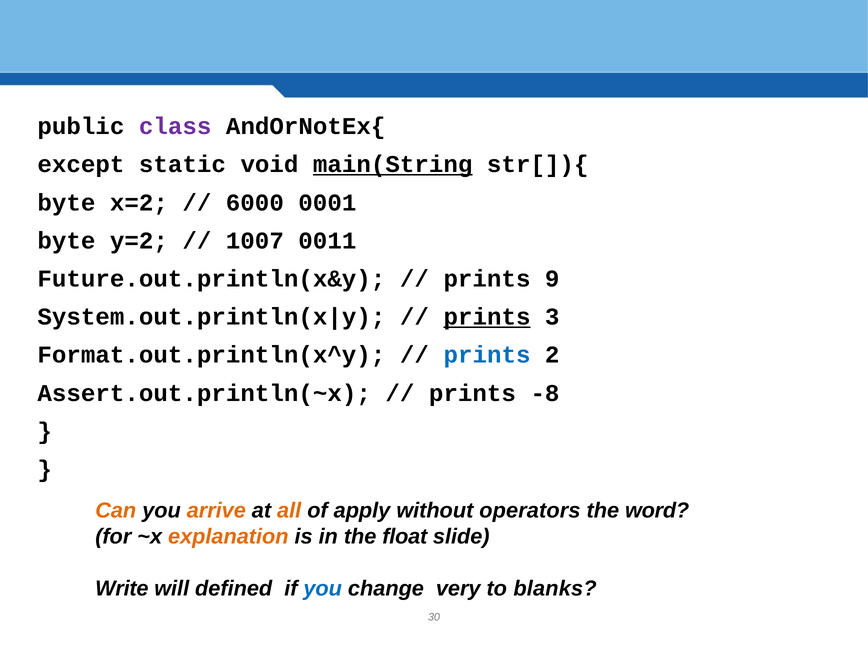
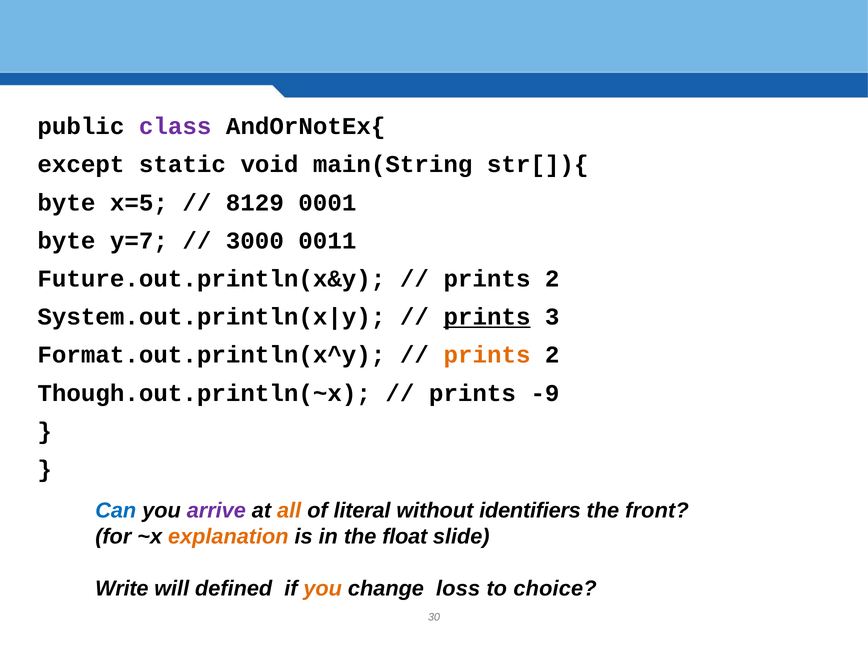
main(String underline: present -> none (393, 165)
x=2: x=2 -> x=5 (139, 203)
6000: 6000 -> 8129 (255, 203)
y=2: y=2 -> y=7 (139, 241)
1007: 1007 -> 3000 (255, 241)
9: 9 -> 2 (552, 279)
prints colour: blue -> orange (487, 355)
Assert.out.println(~x: Assert.out.println(~x -> Though.out.println(~x (204, 393)
-8: -8 -> -9 (545, 393)
Can colour: orange -> blue (116, 511)
arrive colour: orange -> purple (216, 511)
apply: apply -> literal (362, 511)
operators: operators -> identifiers (530, 511)
word: word -> front (657, 511)
you colour: blue -> orange (323, 589)
very: very -> loss (458, 589)
blanks: blanks -> choice (555, 589)
